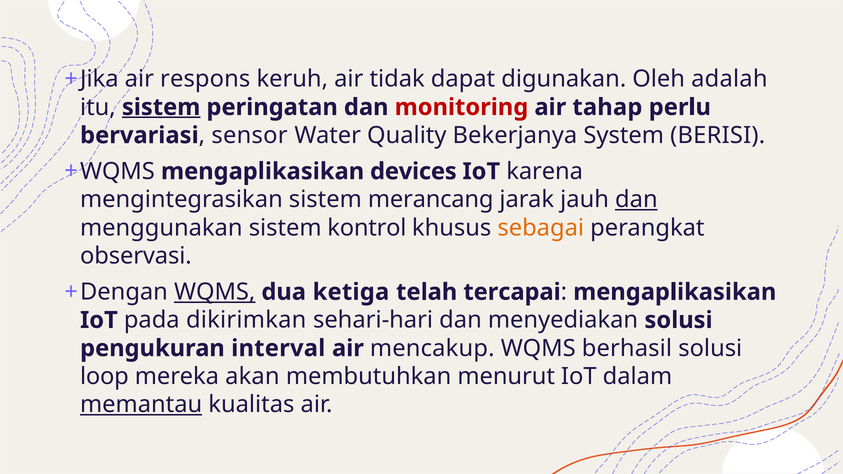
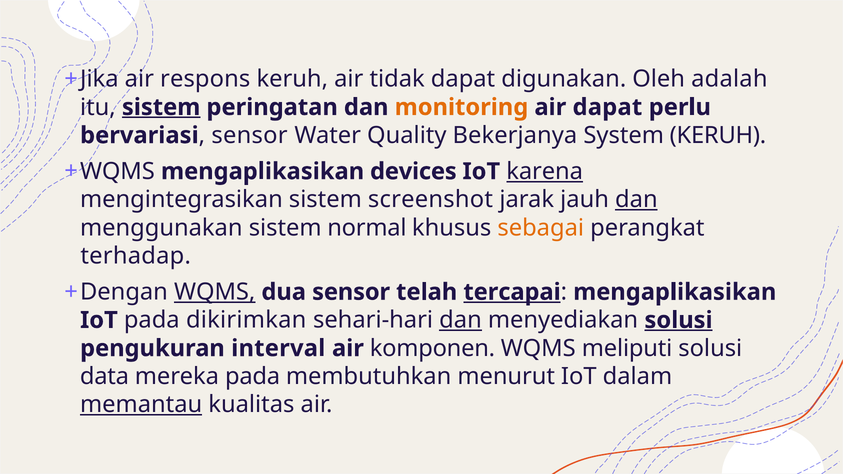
monitoring colour: red -> orange (461, 107)
air tahap: tahap -> dapat (607, 107)
System BERISI: BERISI -> KERUH (718, 135)
karena underline: none -> present (545, 171)
merancang: merancang -> screenshot (431, 200)
kontrol: kontrol -> normal (367, 228)
observasi: observasi -> terhadap (136, 256)
dua ketiga: ketiga -> sensor (351, 292)
tercapai underline: none -> present (512, 292)
dan underline: none -> present (461, 320)
solusi underline: none -> present (679, 320)
mencakup: mencakup -> komponen (432, 348)
berhasil: berhasil -> meliputi (627, 348)
loop: loop -> data (104, 377)
mereka akan: akan -> pada (253, 377)
